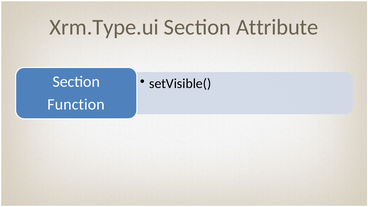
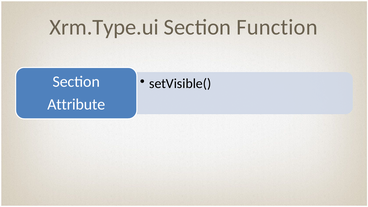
Attribute: Attribute -> Function (277, 27)
Function: Function -> Attribute (76, 104)
